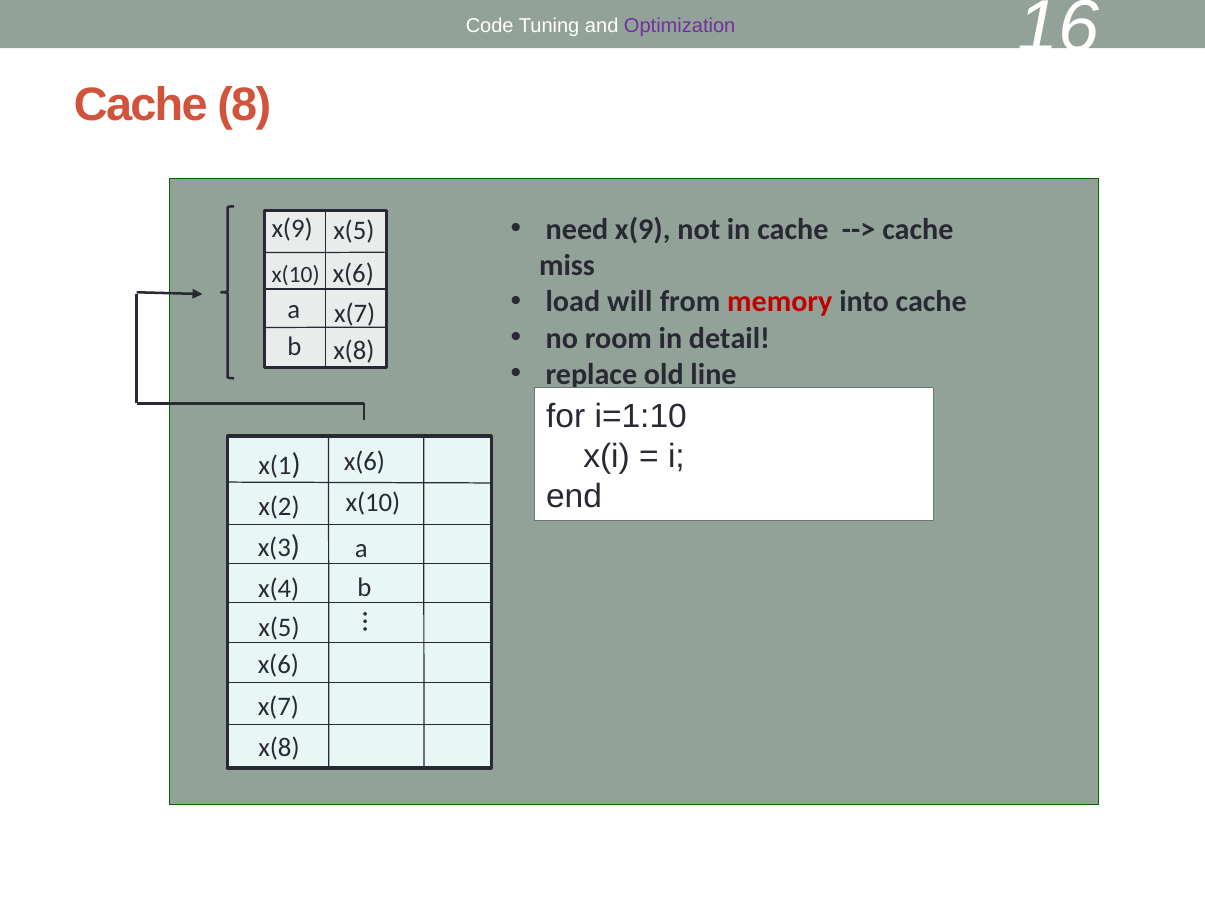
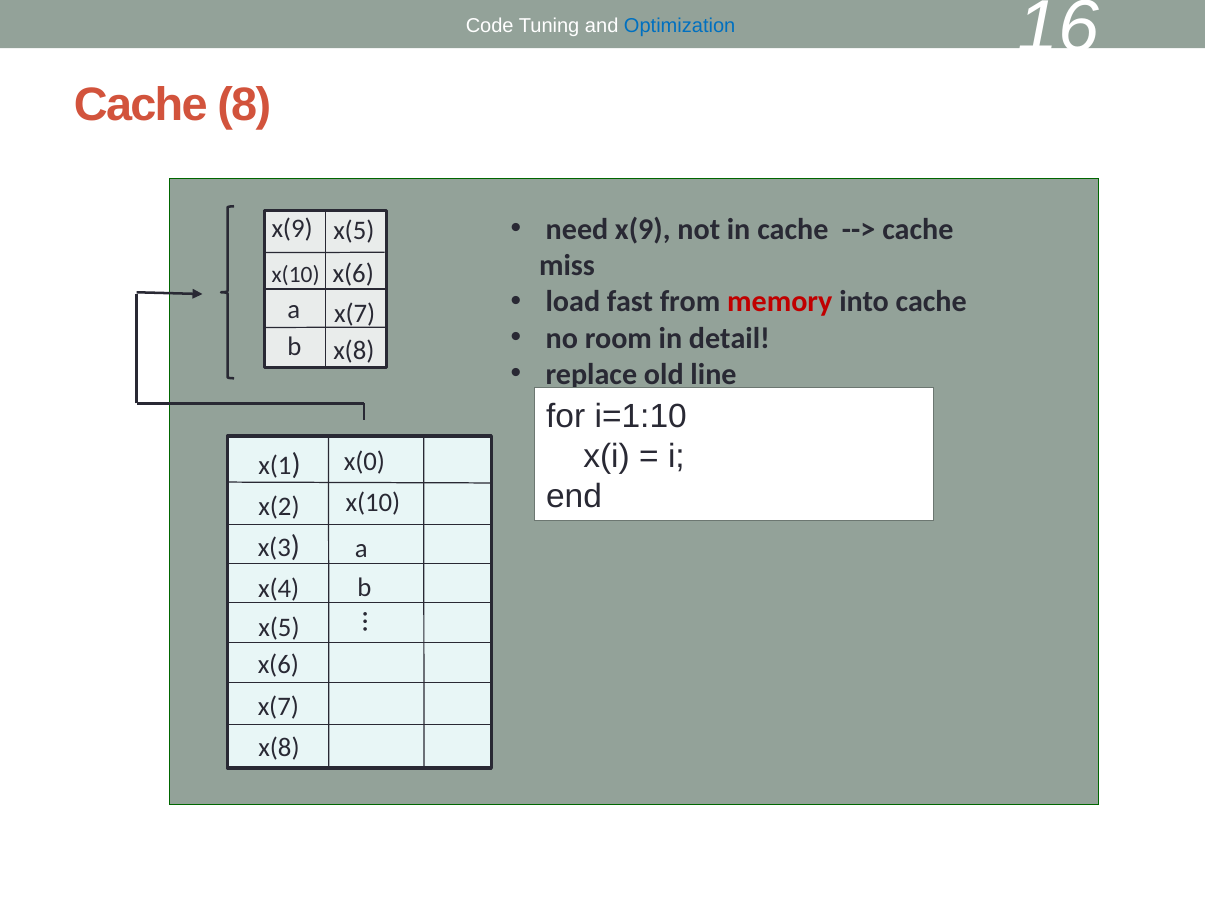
Optimization colour: purple -> blue (680, 26)
will: will -> fast (630, 302)
x(6: x(6 -> x(0 (364, 461)
